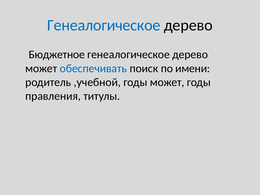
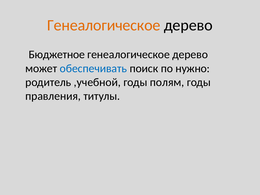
Генеалогическое colour: blue -> orange (104, 25)
имени: имени -> нужно (193, 68)
годы может: может -> полям (167, 82)
